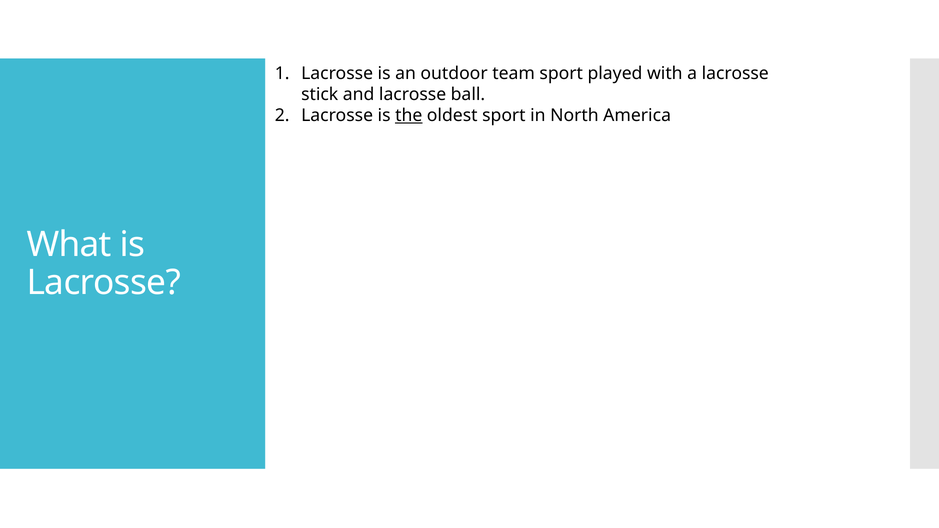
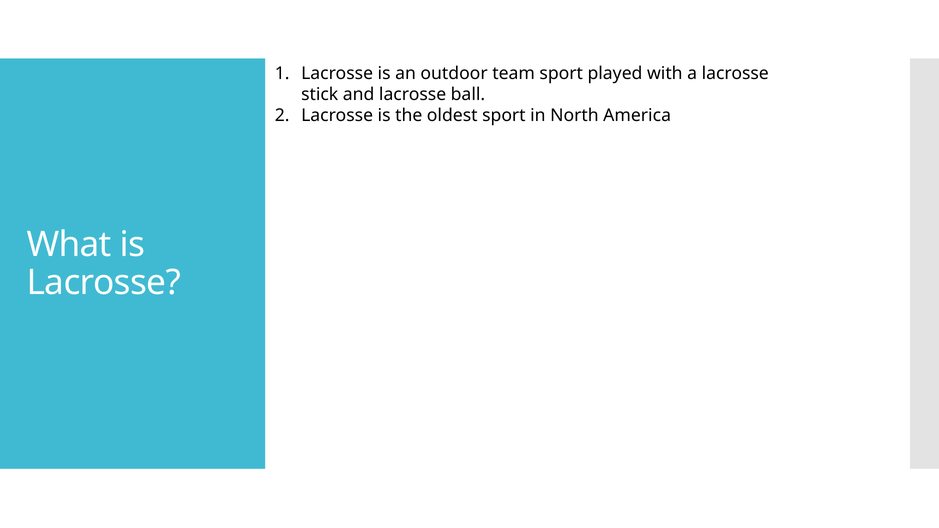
the underline: present -> none (409, 116)
